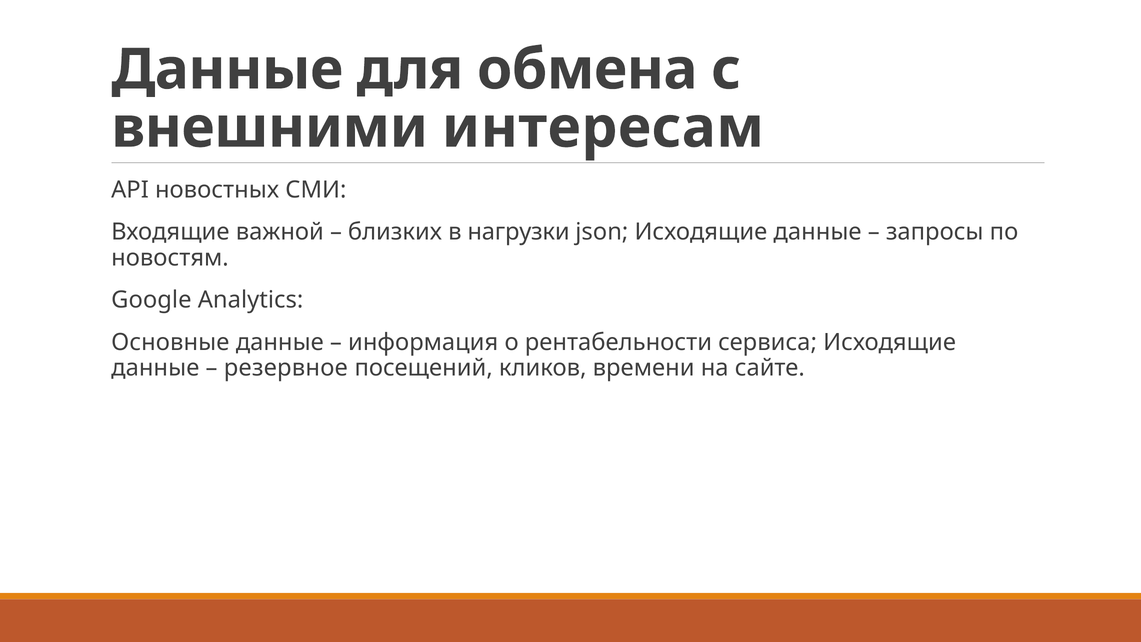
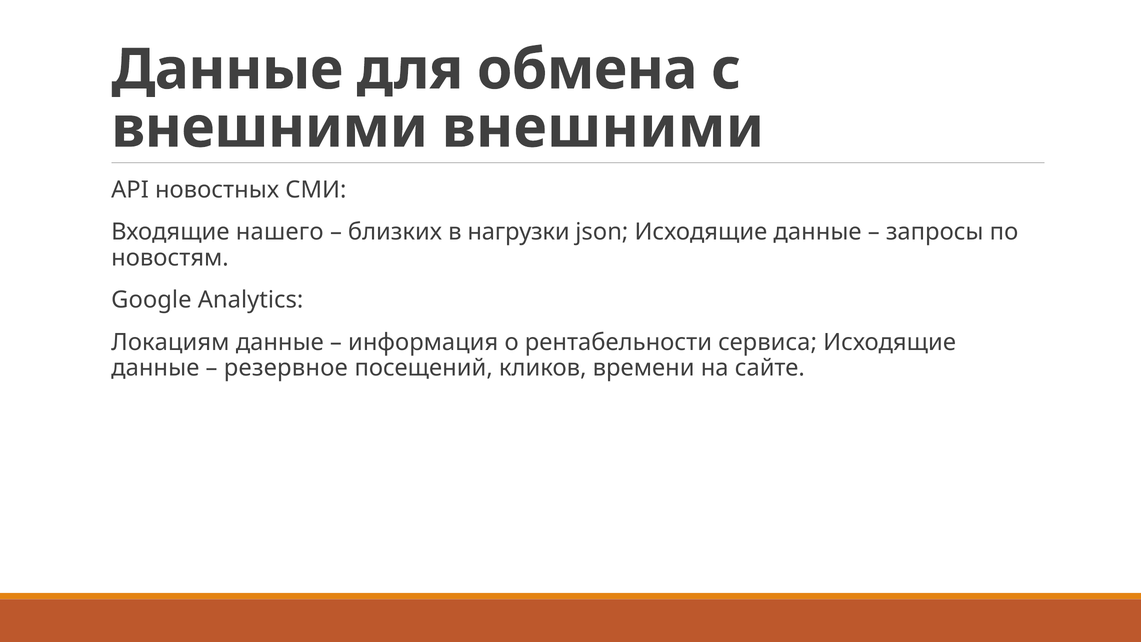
внешними интересам: интересам -> внешними (603, 128)
важной: важной -> нашего (280, 232)
Основные: Основные -> Локациям (170, 342)
